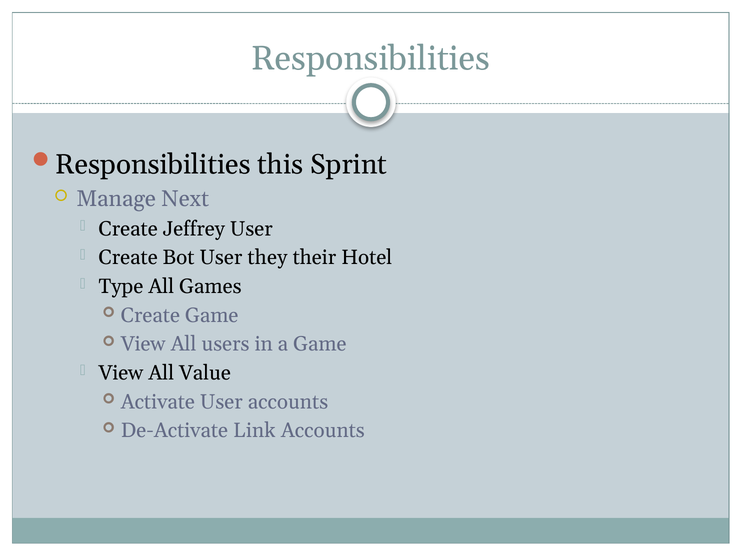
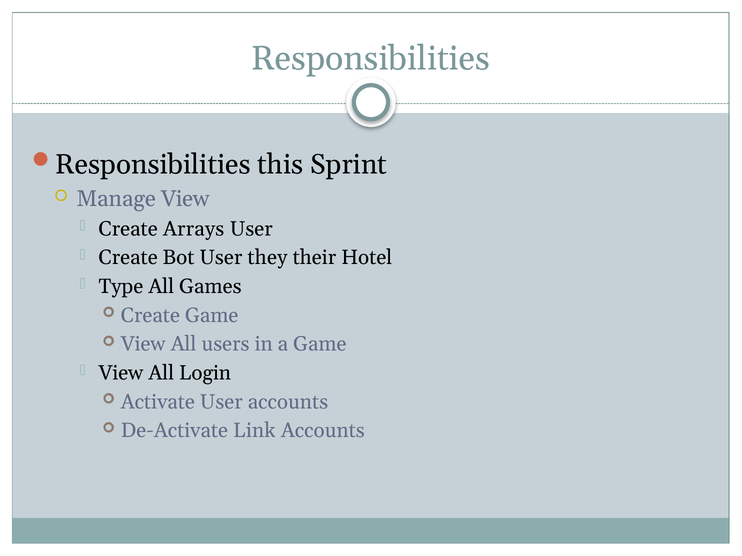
Manage Next: Next -> View (185, 199)
Jeffrey: Jeffrey -> Arrays (194, 229)
Value: Value -> Login (205, 373)
